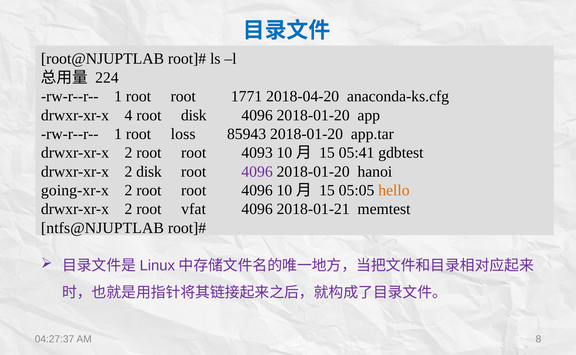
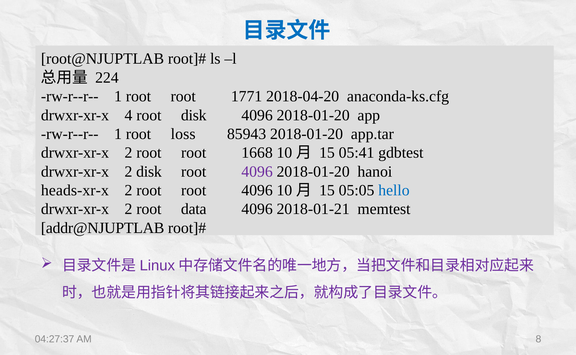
4093: 4093 -> 1668 (257, 153)
going-xr-x: going-xr-x -> heads-xr-x (75, 190)
hello colour: orange -> blue (394, 190)
vfat: vfat -> data (194, 209)
ntfs@NJUPTLAB: ntfs@NJUPTLAB -> addr@NJUPTLAB (103, 228)
